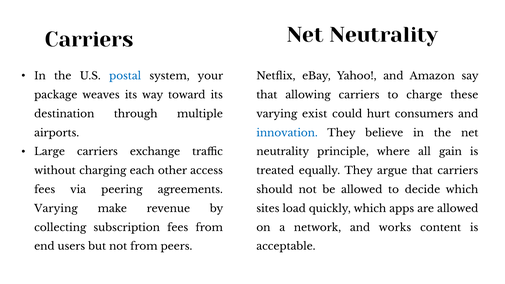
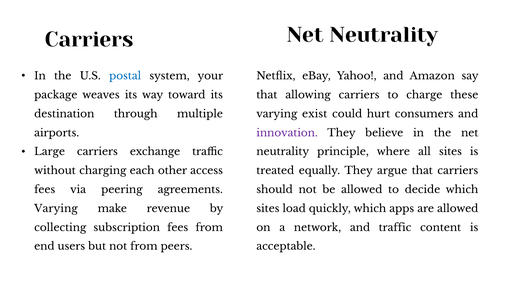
innovation colour: blue -> purple (287, 133)
all gain: gain -> sites (450, 152)
and works: works -> traffic (395, 228)
